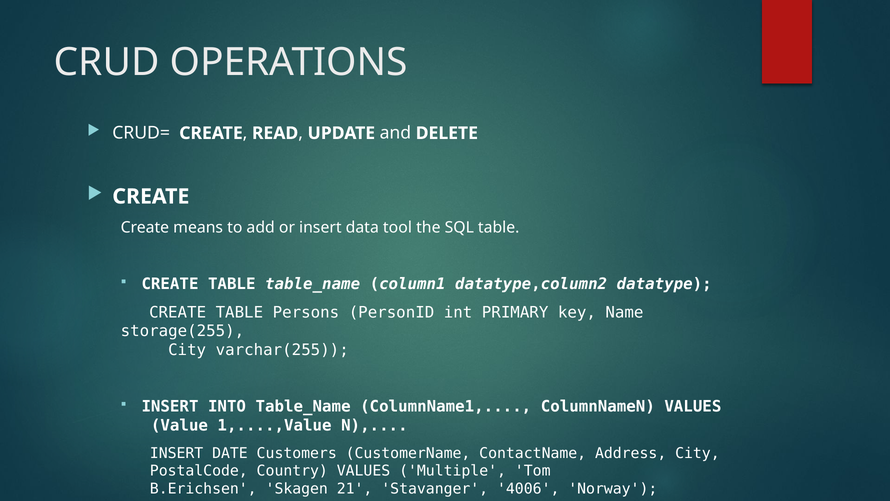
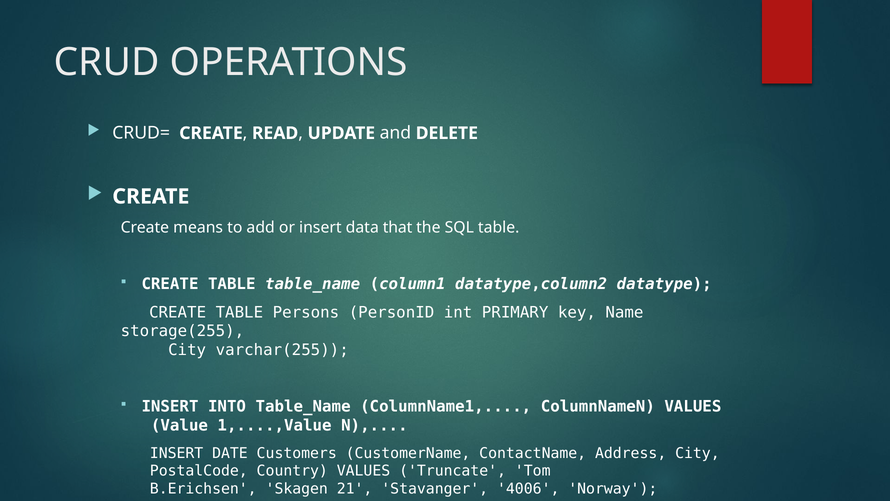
tool: tool -> that (398, 227)
Multiple: Multiple -> Truncate (453, 471)
